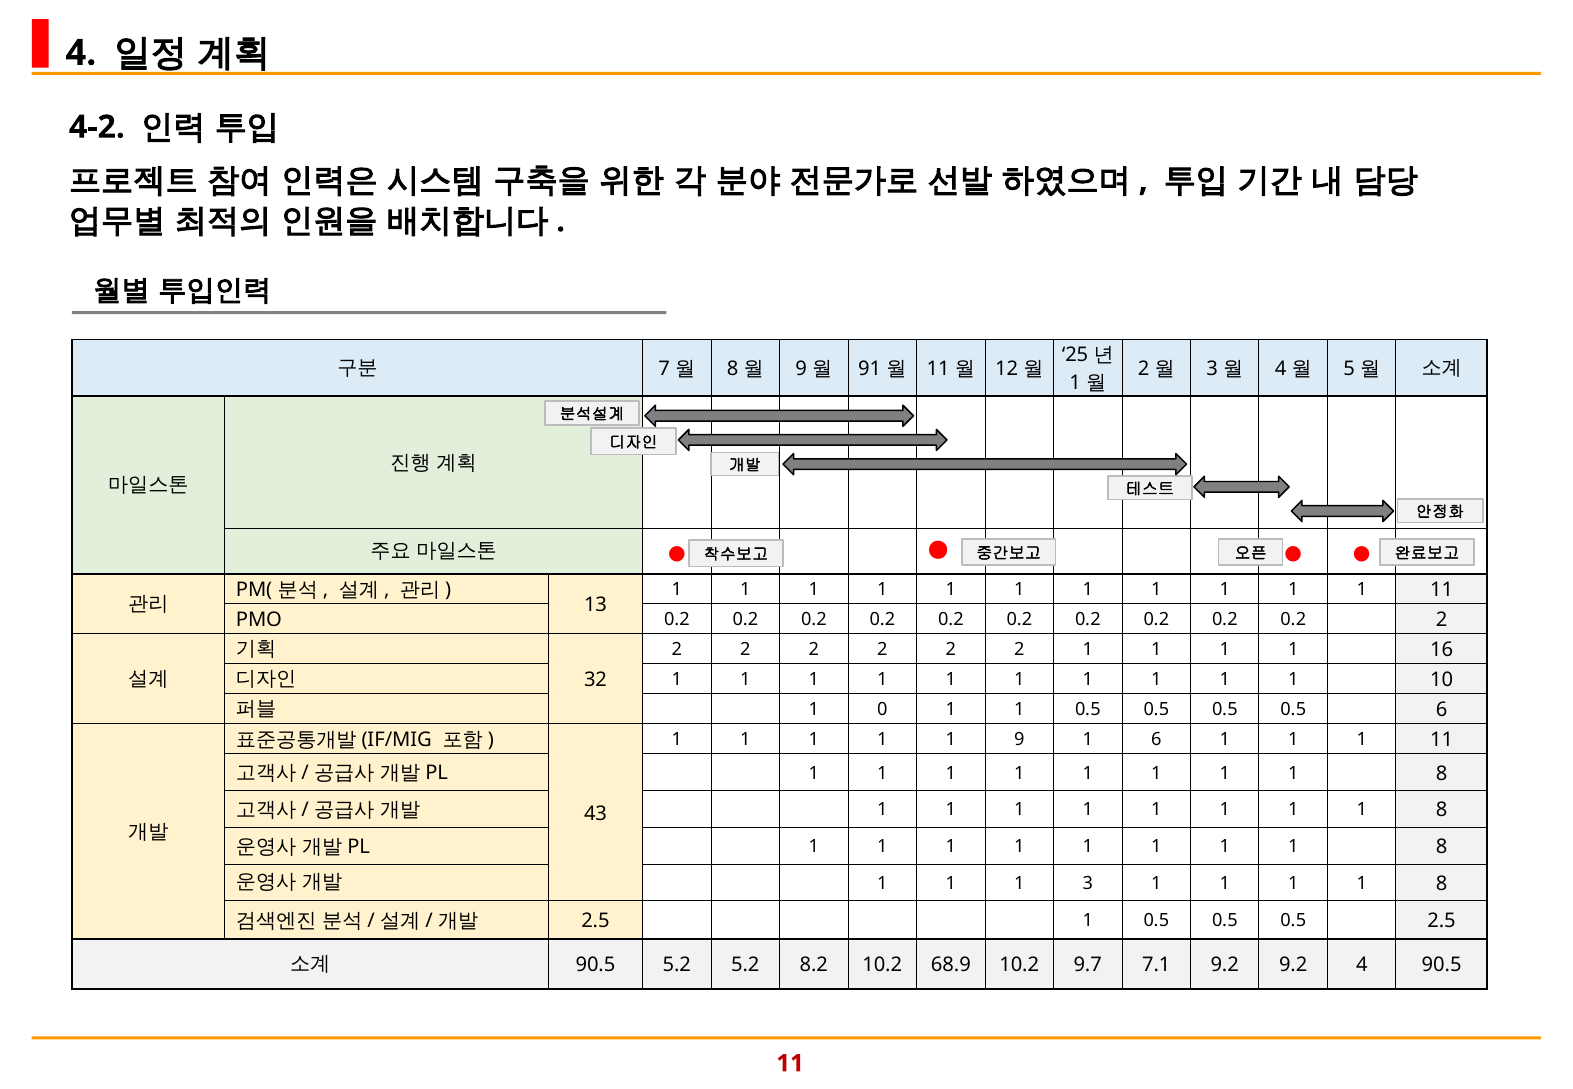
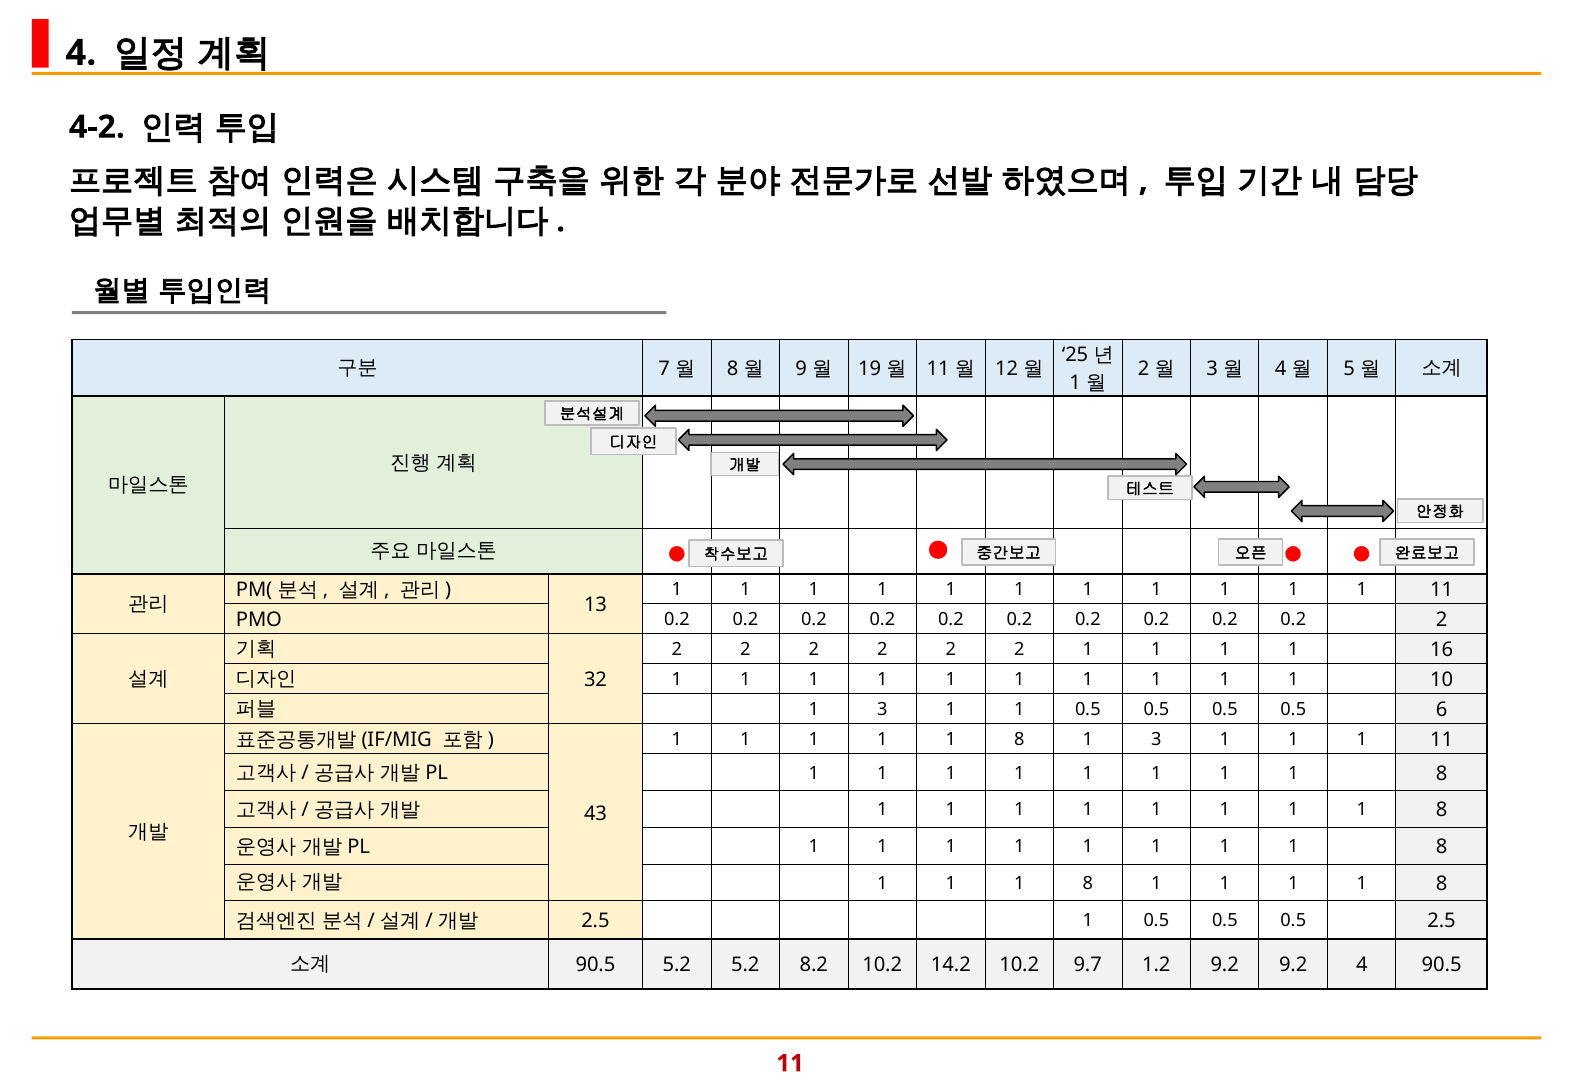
91: 91 -> 19 (870, 369)
0: 0 -> 3 (882, 710)
9: 9 -> 8 (1019, 740)
6: 6 -> 3 (1156, 740)
3: 3 -> 8 (1088, 883)
68.9: 68.9 -> 14.2 (951, 965)
7.1: 7.1 -> 1.2 (1156, 965)
